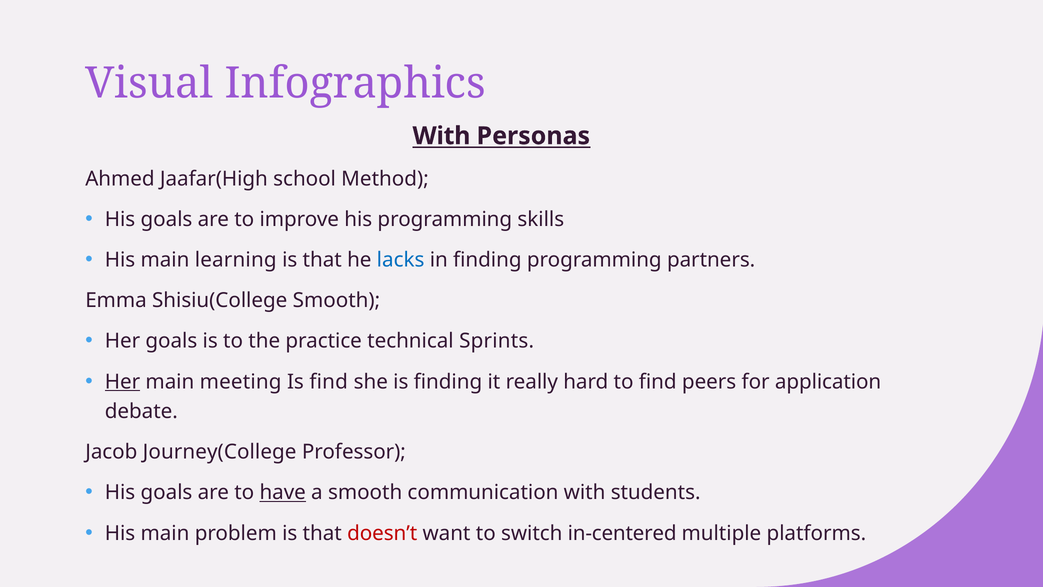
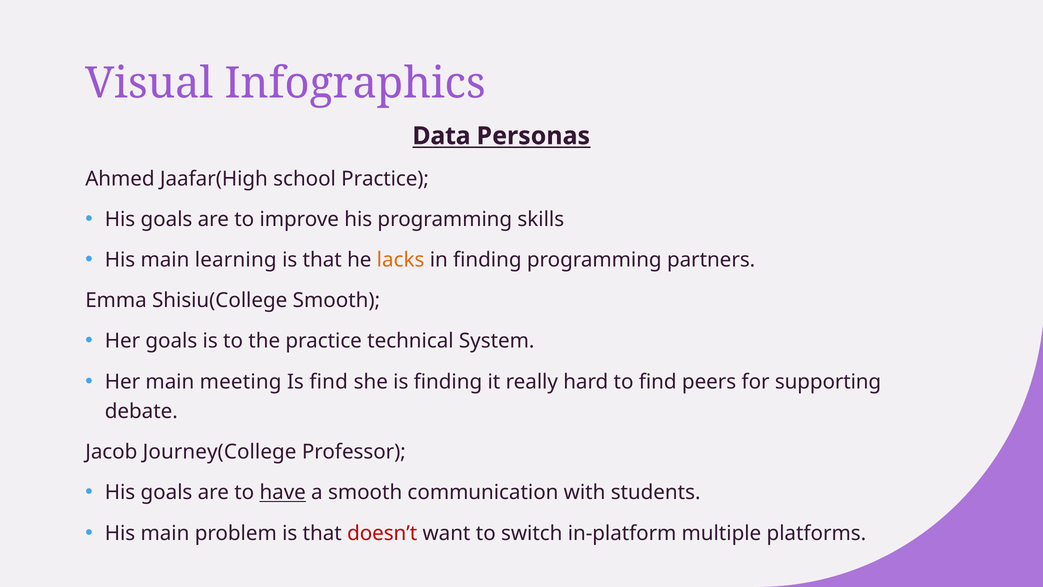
With: With -> Data (441, 136)
school Method: Method -> Practice (385, 179)
lacks colour: blue -> orange (401, 260)
Sprints: Sprints -> System (497, 341)
Her underline: present -> none (123, 382)
application: application -> supporting (828, 382)
in-centered: in-centered -> in-platform (622, 533)
